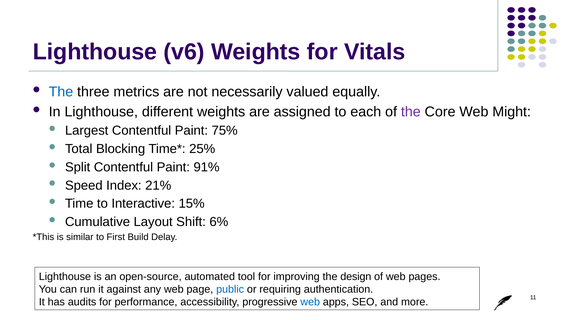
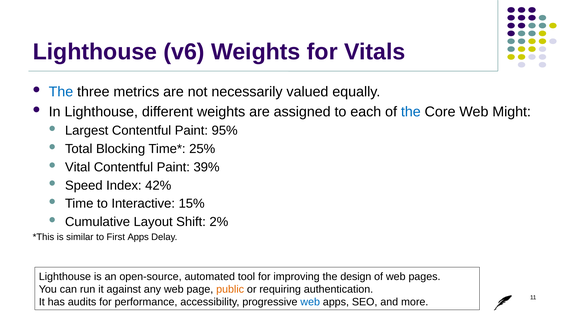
the colour: purple -> blue (411, 112)
75%: 75% -> 95% (225, 131)
Split: Split -> Vital (78, 167)
91%: 91% -> 39% (207, 167)
21%: 21% -> 42% (158, 185)
6%: 6% -> 2% (219, 222)
First Build: Build -> Apps (138, 237)
public colour: blue -> orange (230, 289)
